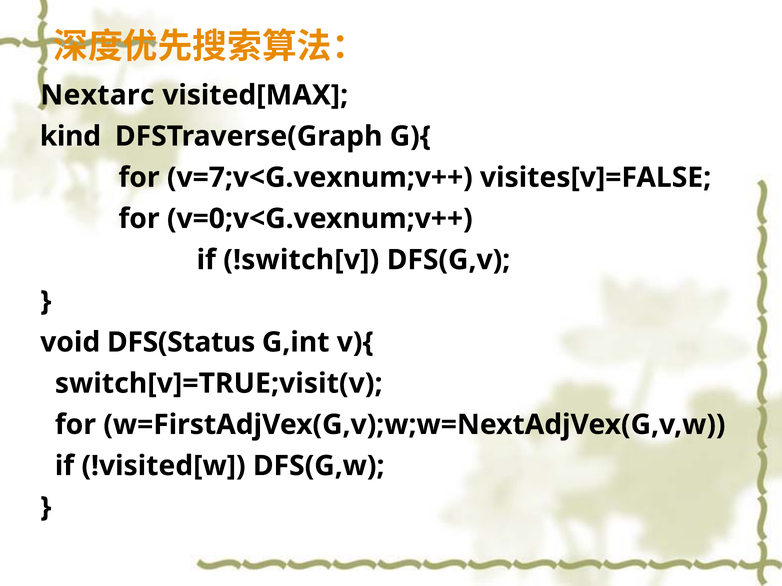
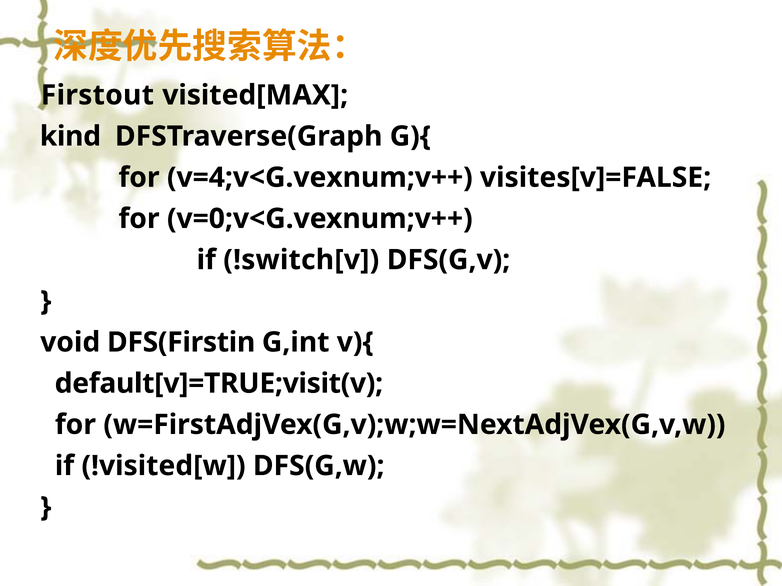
Nextarc: Nextarc -> Firstout (97, 95)
v=7;v<G.vexnum;v++: v=7;v<G.vexnum;v++ -> v=4;v<G.vexnum;v++ (320, 178)
DFS(Status: DFS(Status -> DFS(Firstin (181, 343)
switch[v]=TRUE;visit(v: switch[v]=TRUE;visit(v -> default[v]=TRUE;visit(v (219, 384)
